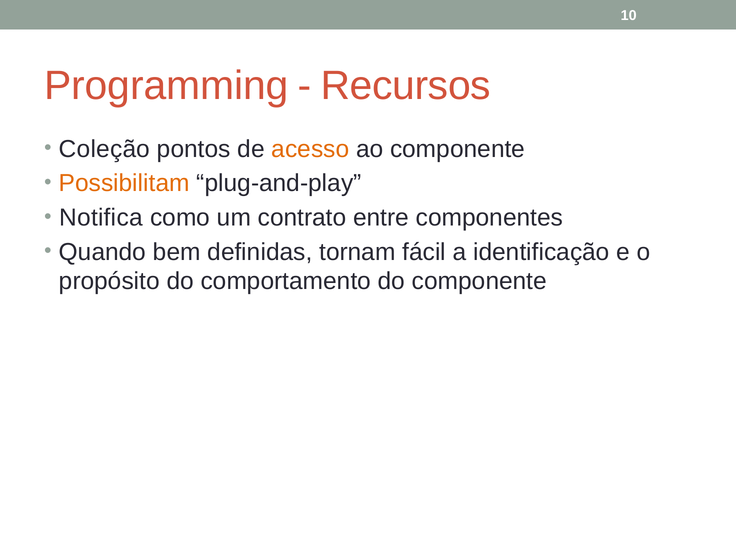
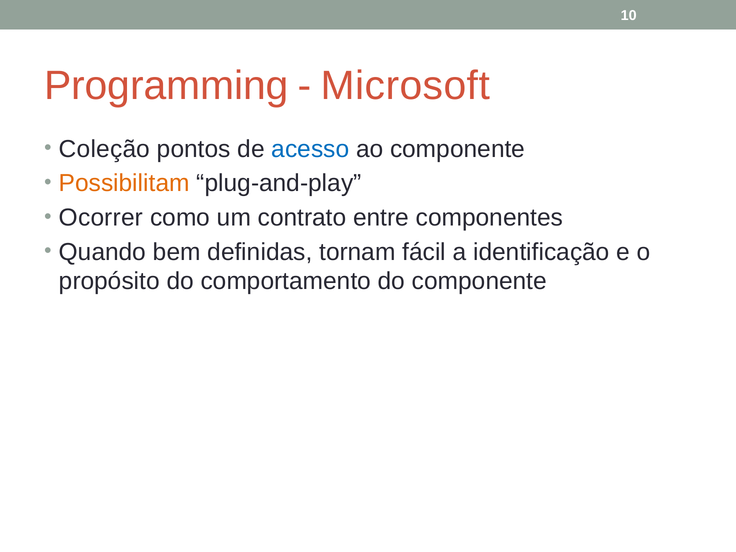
Recursos: Recursos -> Microsoft (405, 86)
acesso colour: orange -> blue (310, 149)
Notifica: Notifica -> Ocorrer (101, 218)
